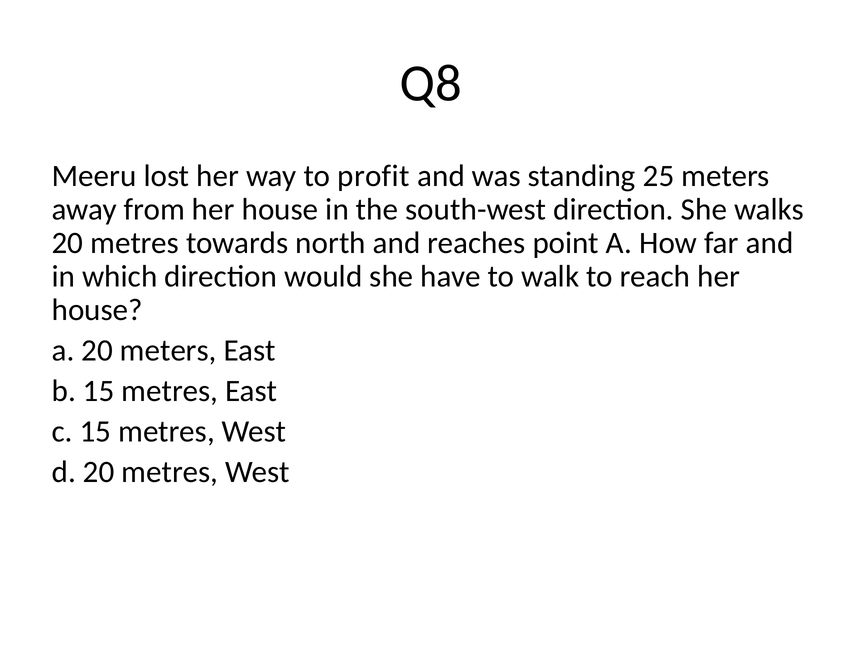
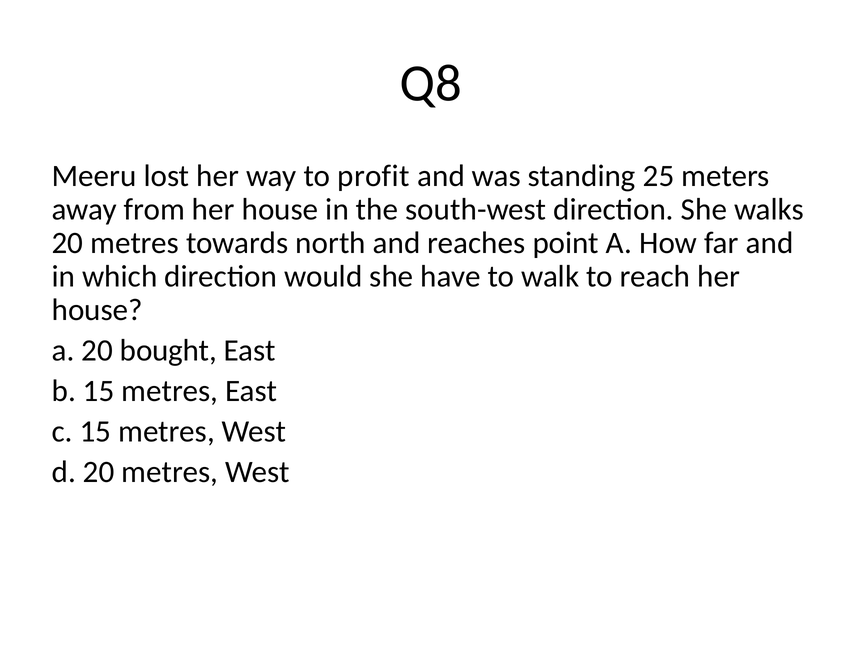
20 meters: meters -> bought (168, 351)
